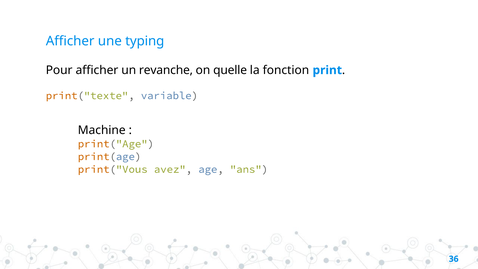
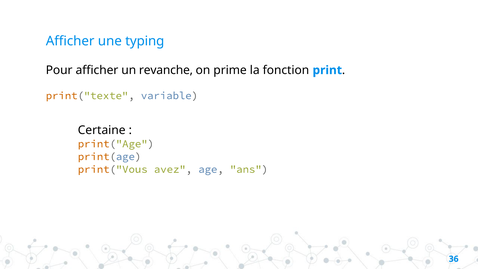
quelle: quelle -> prime (230, 70)
Machine: Machine -> Certaine (102, 130)
